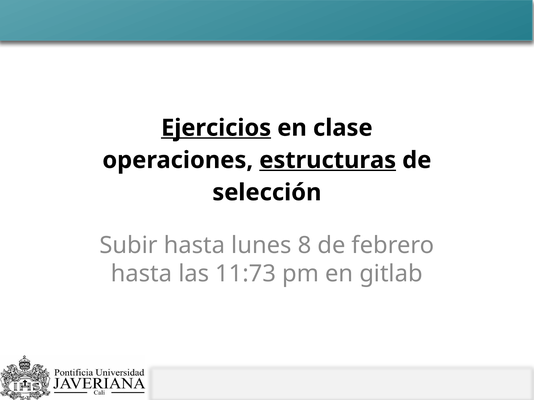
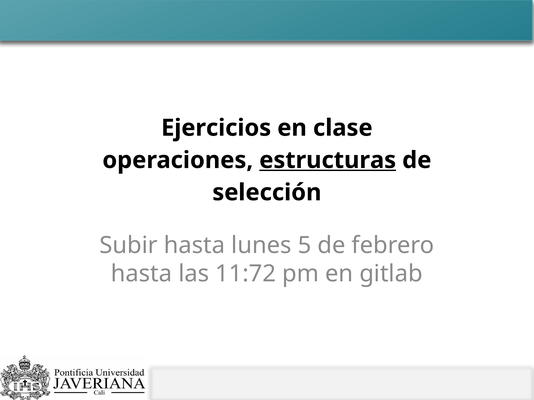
Ejercicios underline: present -> none (216, 128)
8: 8 -> 5 (304, 246)
11:73: 11:73 -> 11:72 (246, 274)
